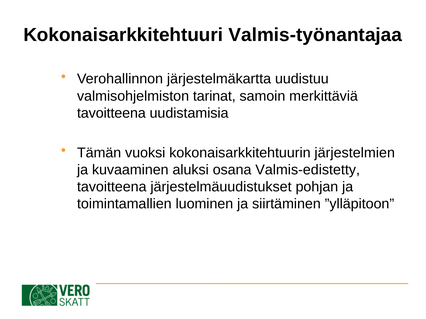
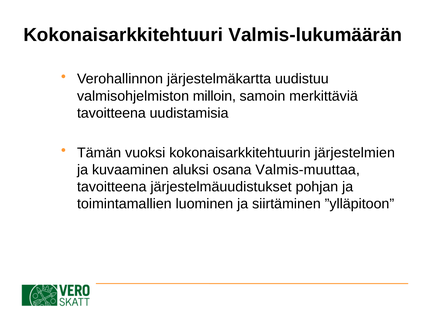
Valmis-työnantajaa: Valmis-työnantajaa -> Valmis-lukumäärän (315, 35)
tarinat: tarinat -> milloin (214, 96)
Valmis-edistetty: Valmis-edistetty -> Valmis-muuttaa (308, 170)
